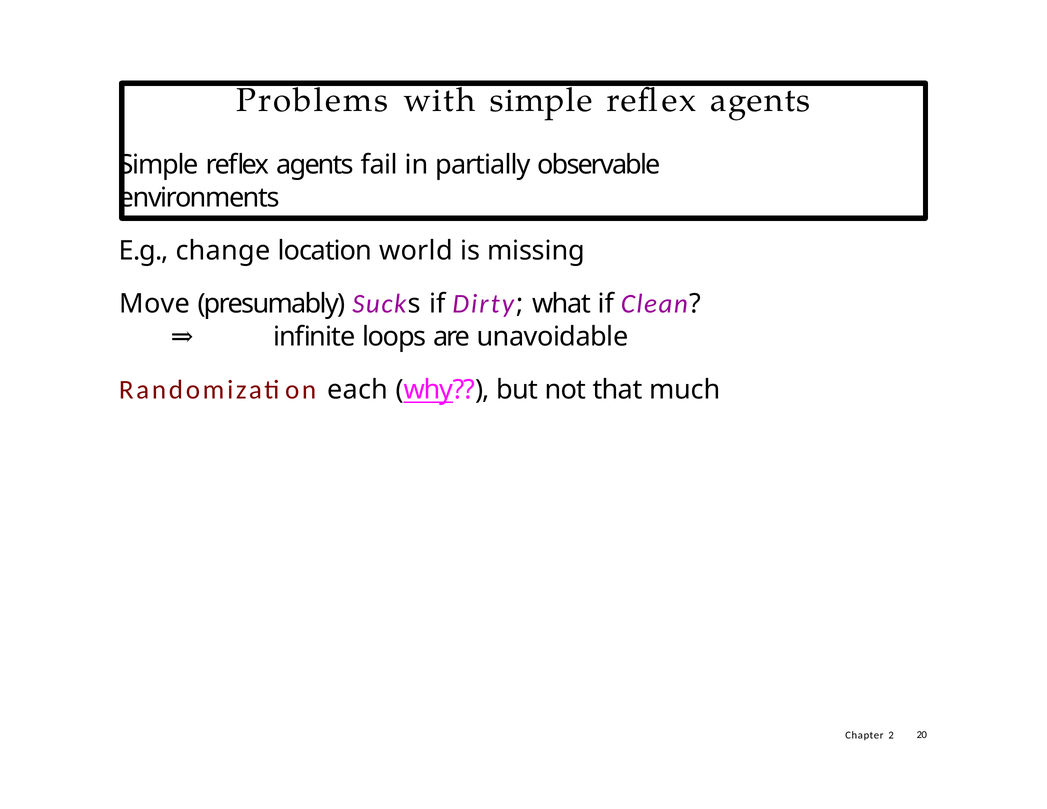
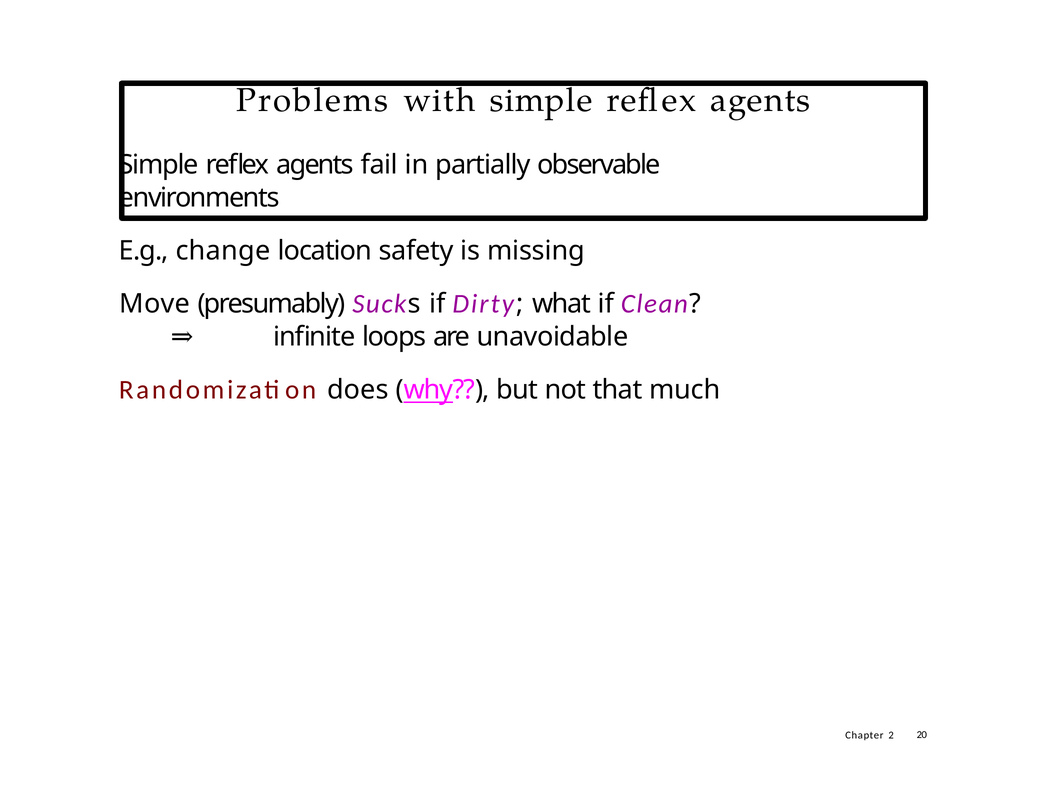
world: world -> safety (416, 251)
each: each -> does (358, 390)
